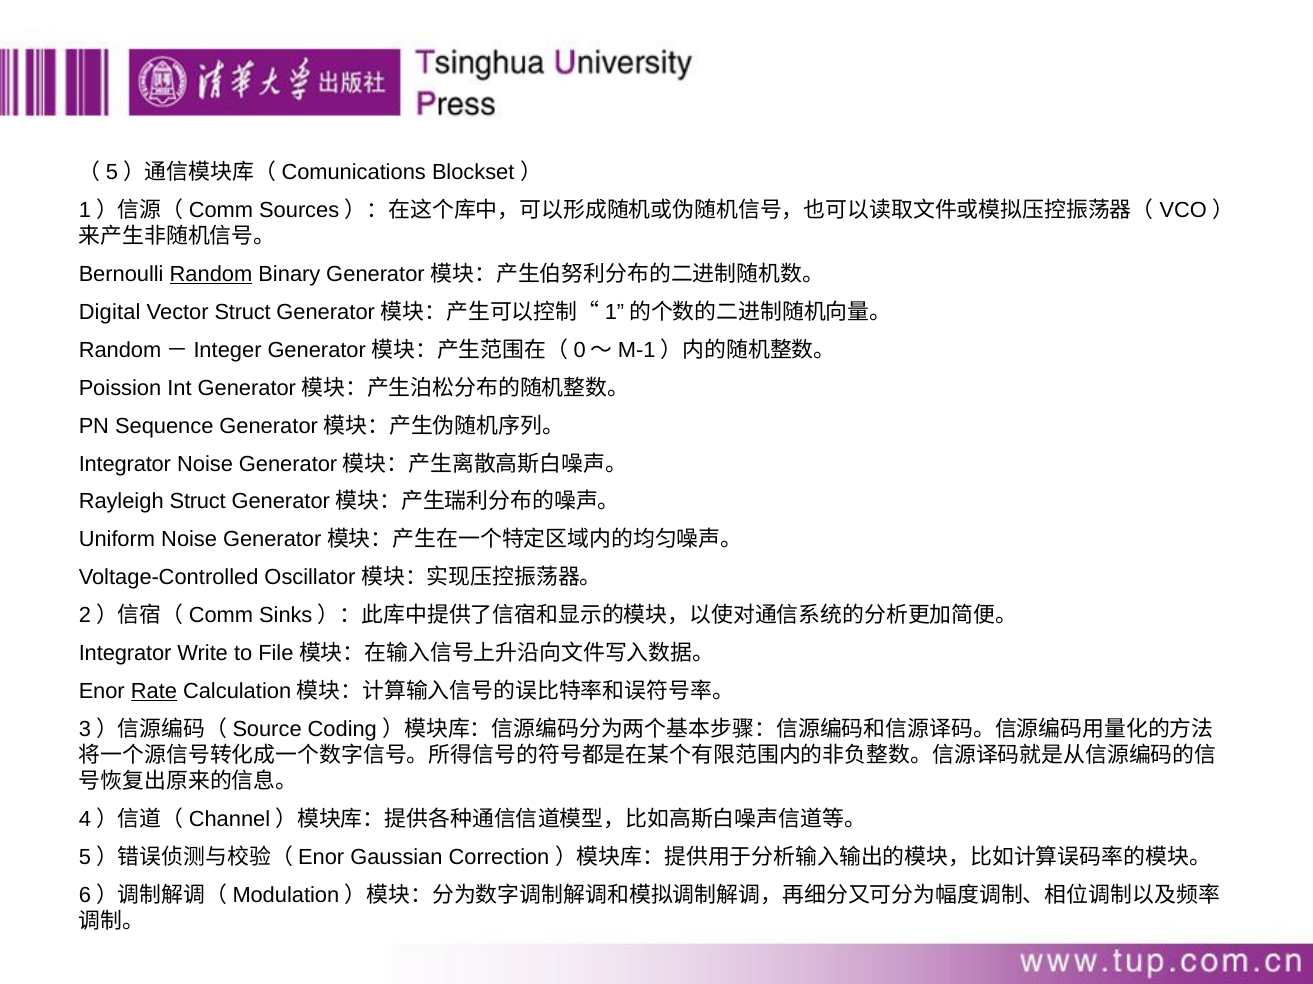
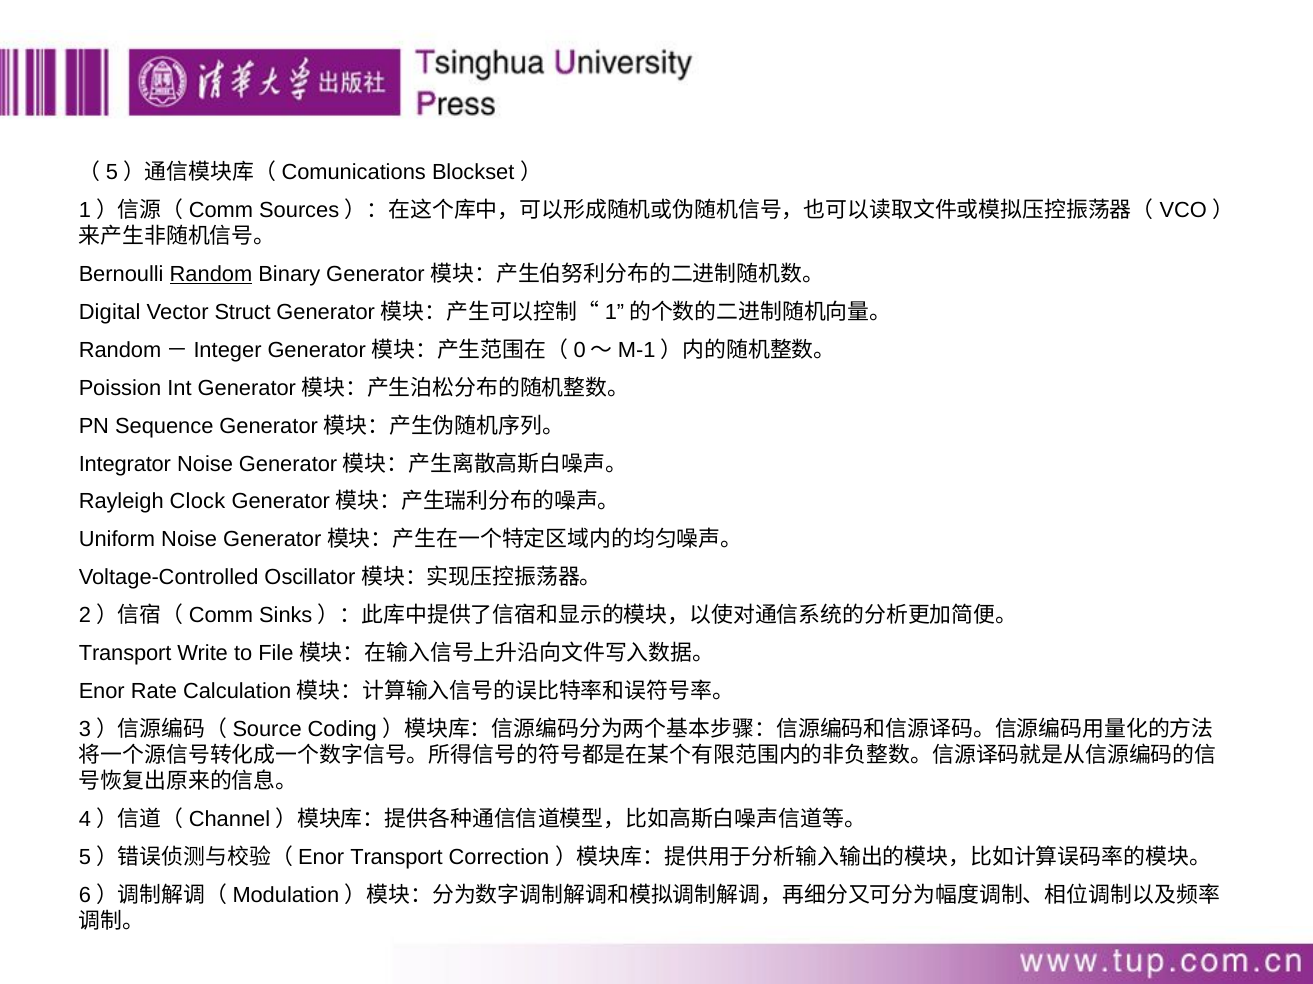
Rayleigh Struct: Struct -> Clock (197, 502)
Integrator: Integrator -> Transport (125, 654)
Rate underline: present -> none (154, 692)
Gaussian: Gaussian -> Transport (397, 858)
